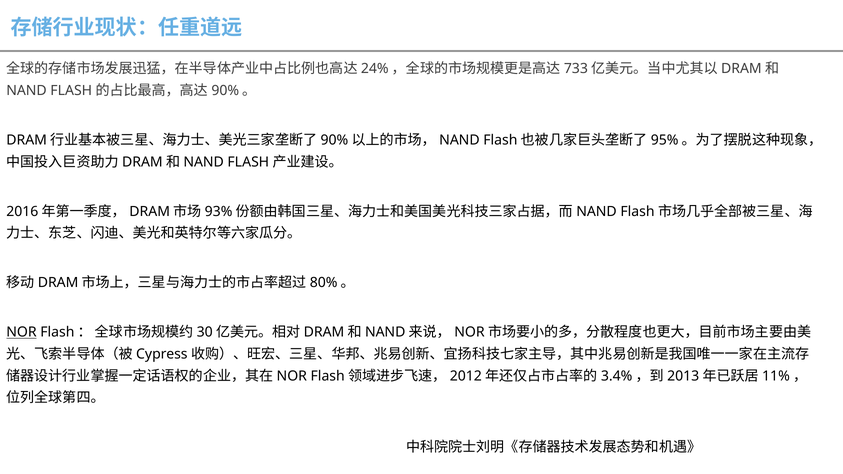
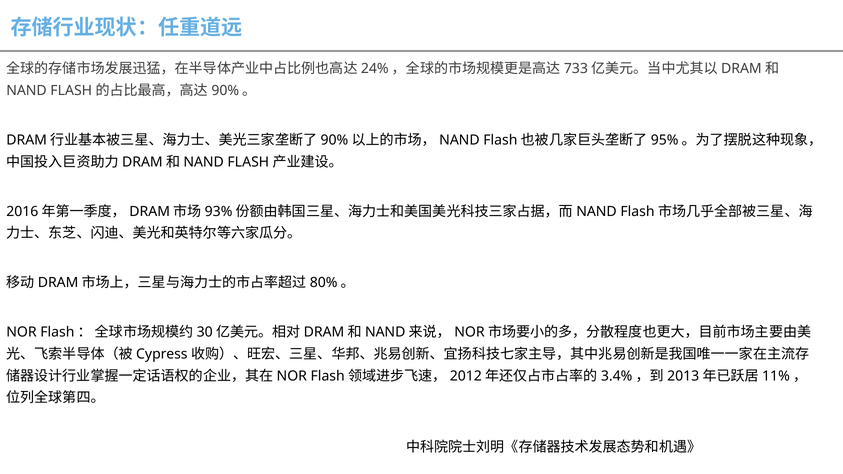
NOR underline: present -> none (21, 332)
